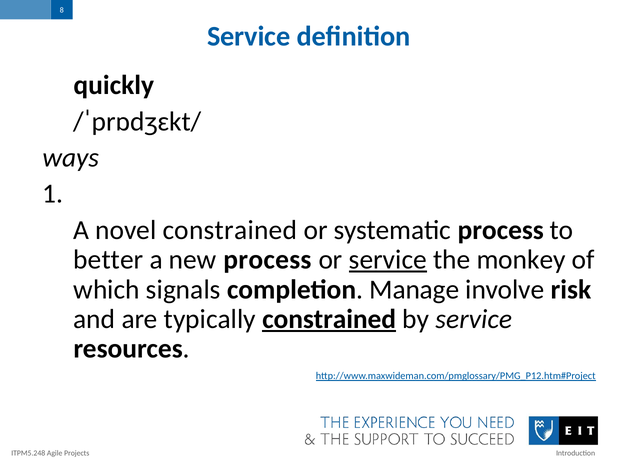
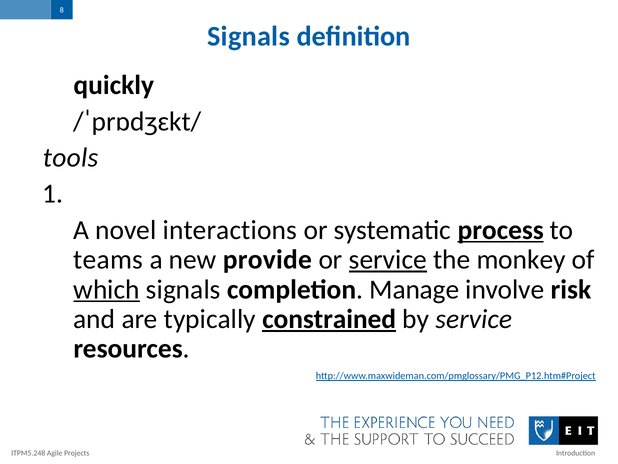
Service: Service -> Signals (249, 37)
ways: ways -> tools (71, 158)
novel constrained: constrained -> interactions (230, 230)
process underline: none -> present (501, 230)
better: better -> teams (108, 259)
new process: process -> provide (267, 259)
which underline: none -> present (107, 289)
